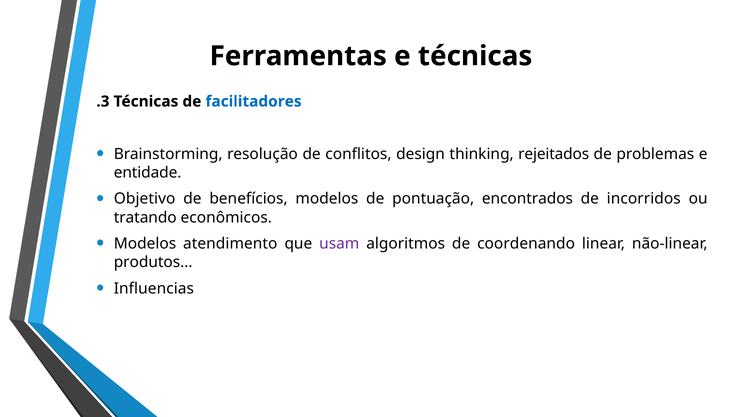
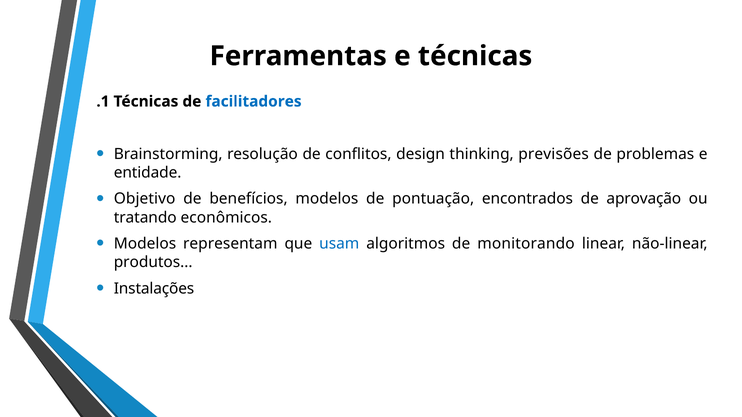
.3: .3 -> .1 (103, 102)
rejeitados: rejeitados -> previsões (554, 154)
incorridos: incorridos -> aprovação (644, 199)
atendimento: atendimento -> representam (230, 244)
usam colour: purple -> blue (339, 244)
coordenando: coordenando -> monitorando (526, 244)
Influencias: Influencias -> Instalações (154, 289)
